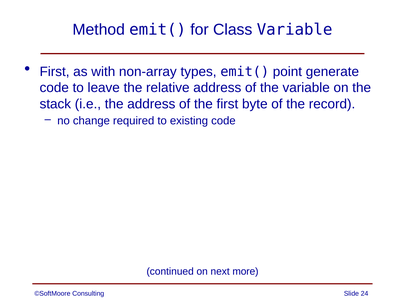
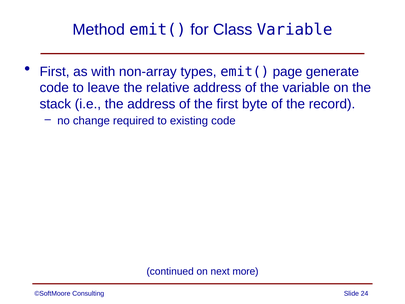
point: point -> page (287, 71)
